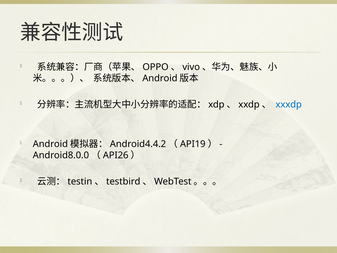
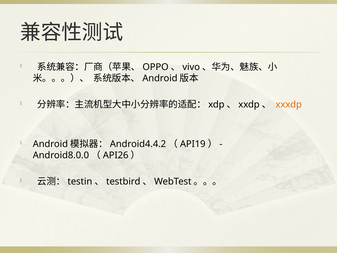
xxxdp colour: blue -> orange (289, 104)
